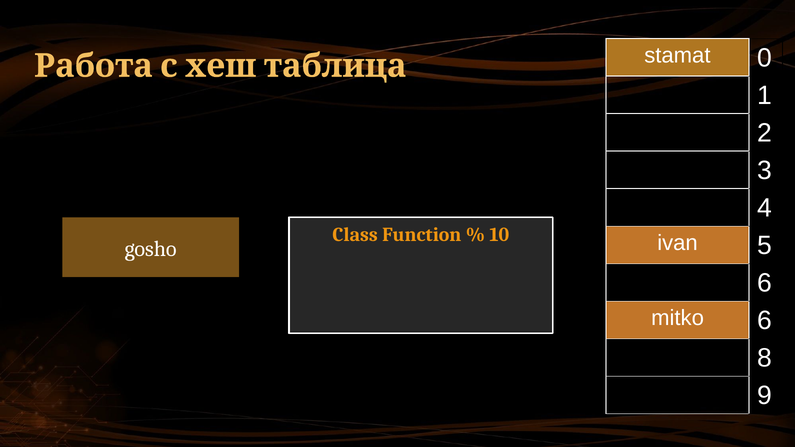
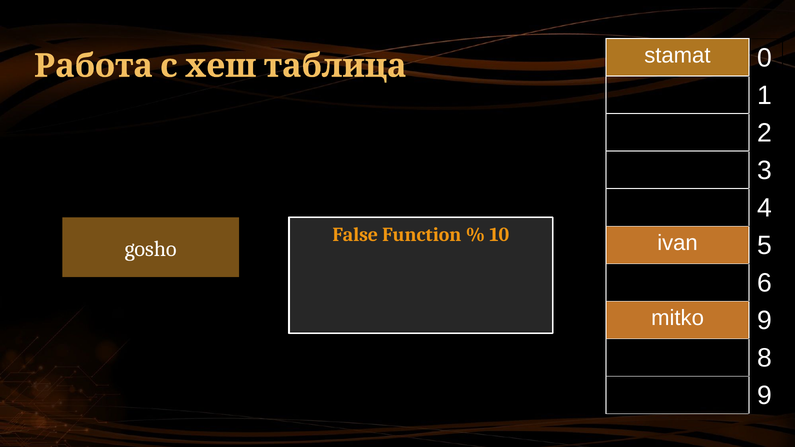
Class: Class -> False (355, 235)
mitko 6: 6 -> 9 (765, 321)
